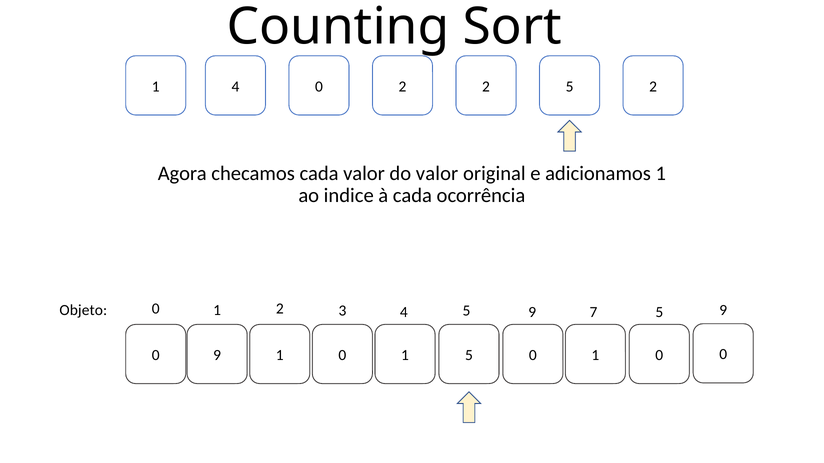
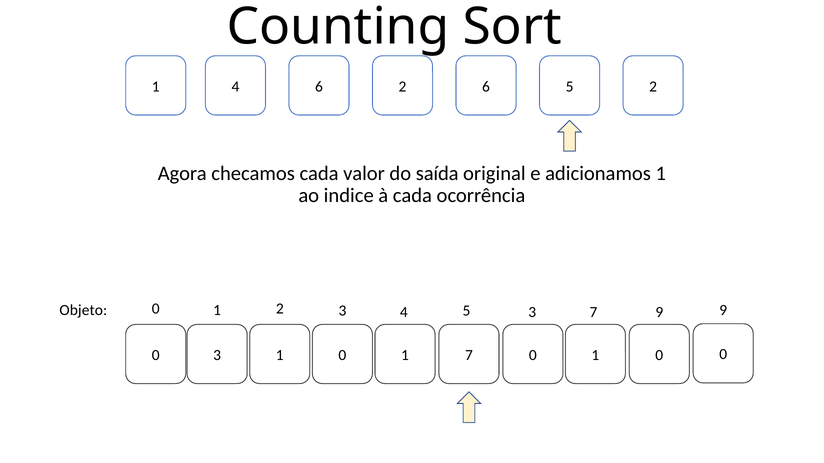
4 0: 0 -> 6 (319, 87)
2 2: 2 -> 6 (486, 87)
do valor: valor -> saída (437, 174)
5 9: 9 -> 3 (532, 312)
7 5: 5 -> 9 (659, 312)
9: 9 -> 3 (217, 355)
1 5: 5 -> 7 (469, 355)
